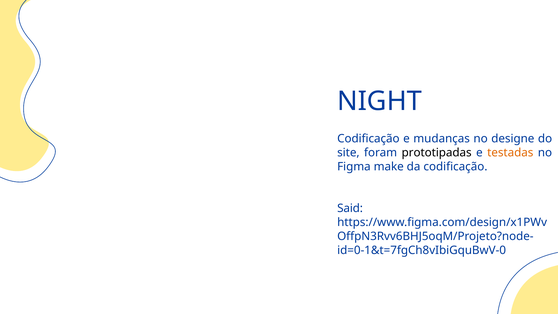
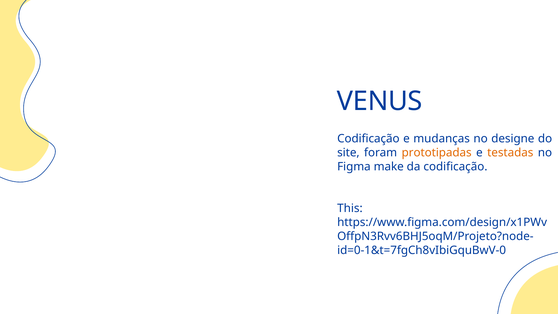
NIGHT: NIGHT -> VENUS (380, 101)
prototipadas colour: black -> orange (437, 153)
Said: Said -> This (350, 208)
